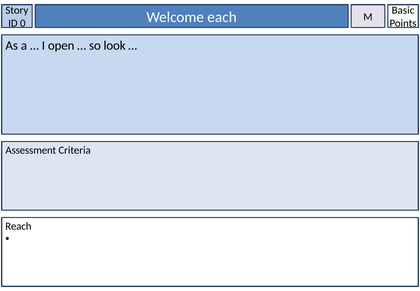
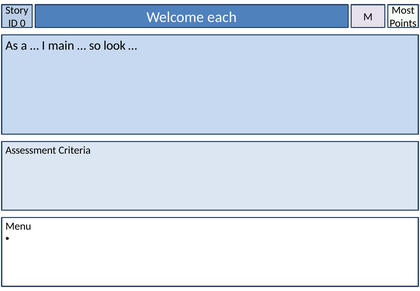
Basic: Basic -> Most (403, 10)
open: open -> main (61, 45)
Reach: Reach -> Menu (18, 226)
